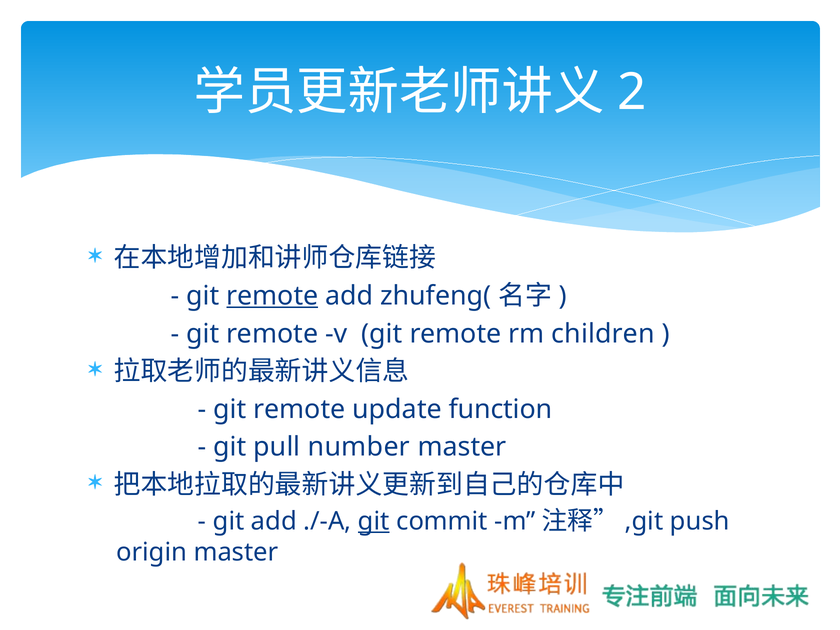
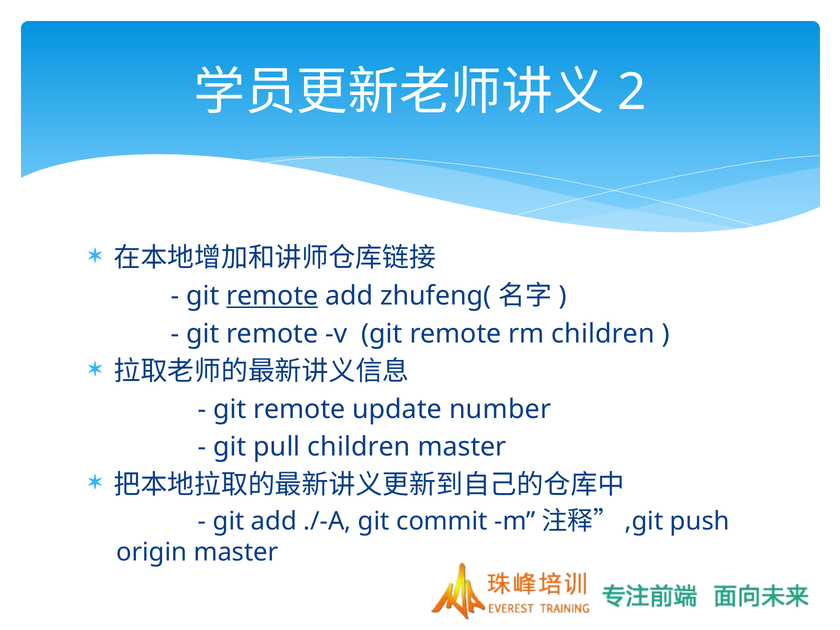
function: function -> number (500, 409)
pull number: number -> children (359, 447)
git underline: present -> none (374, 521)
